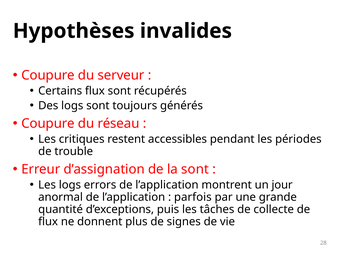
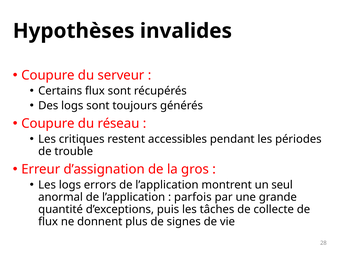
la sont: sont -> gros (195, 169)
jour: jour -> seul (282, 184)
